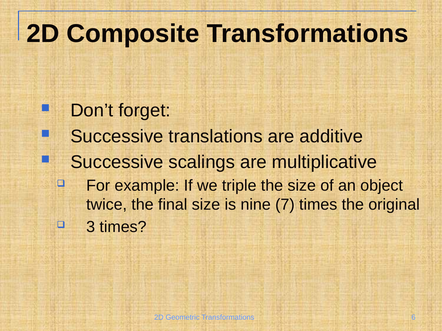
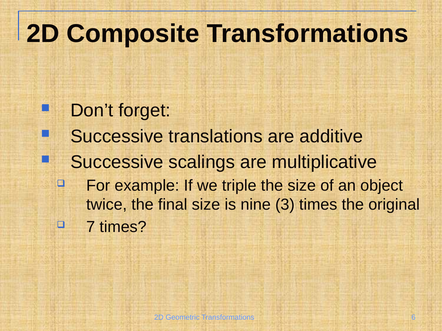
7: 7 -> 3 (285, 205)
3: 3 -> 7 (91, 227)
